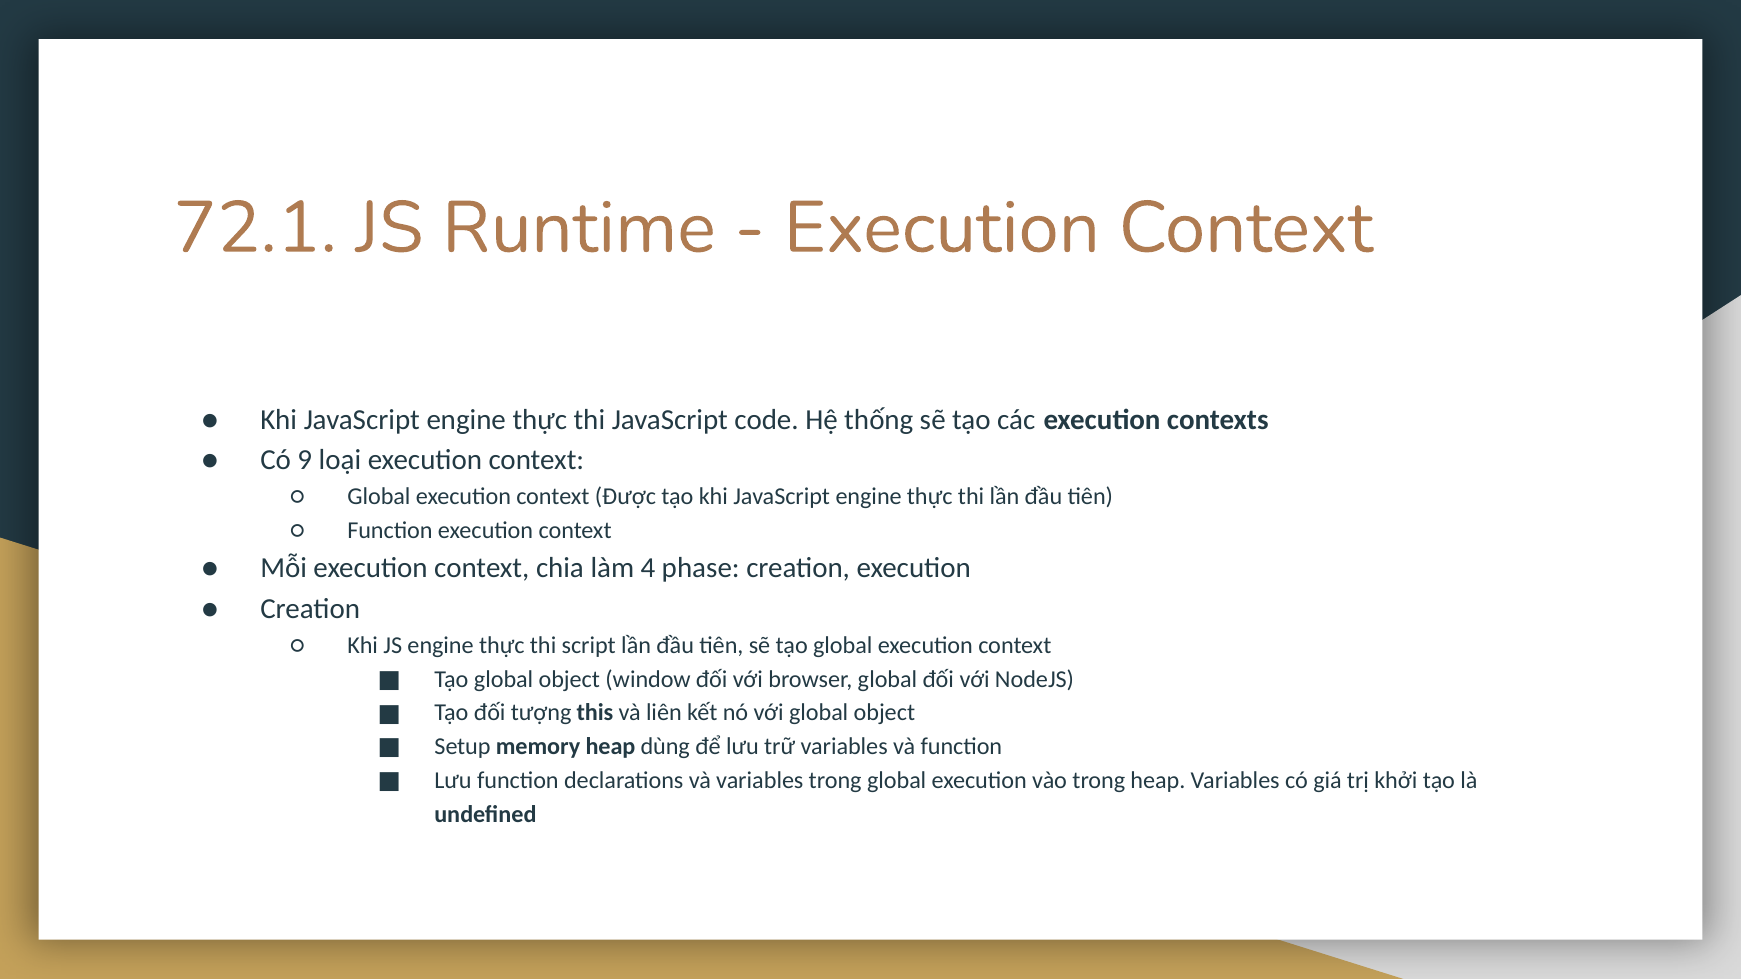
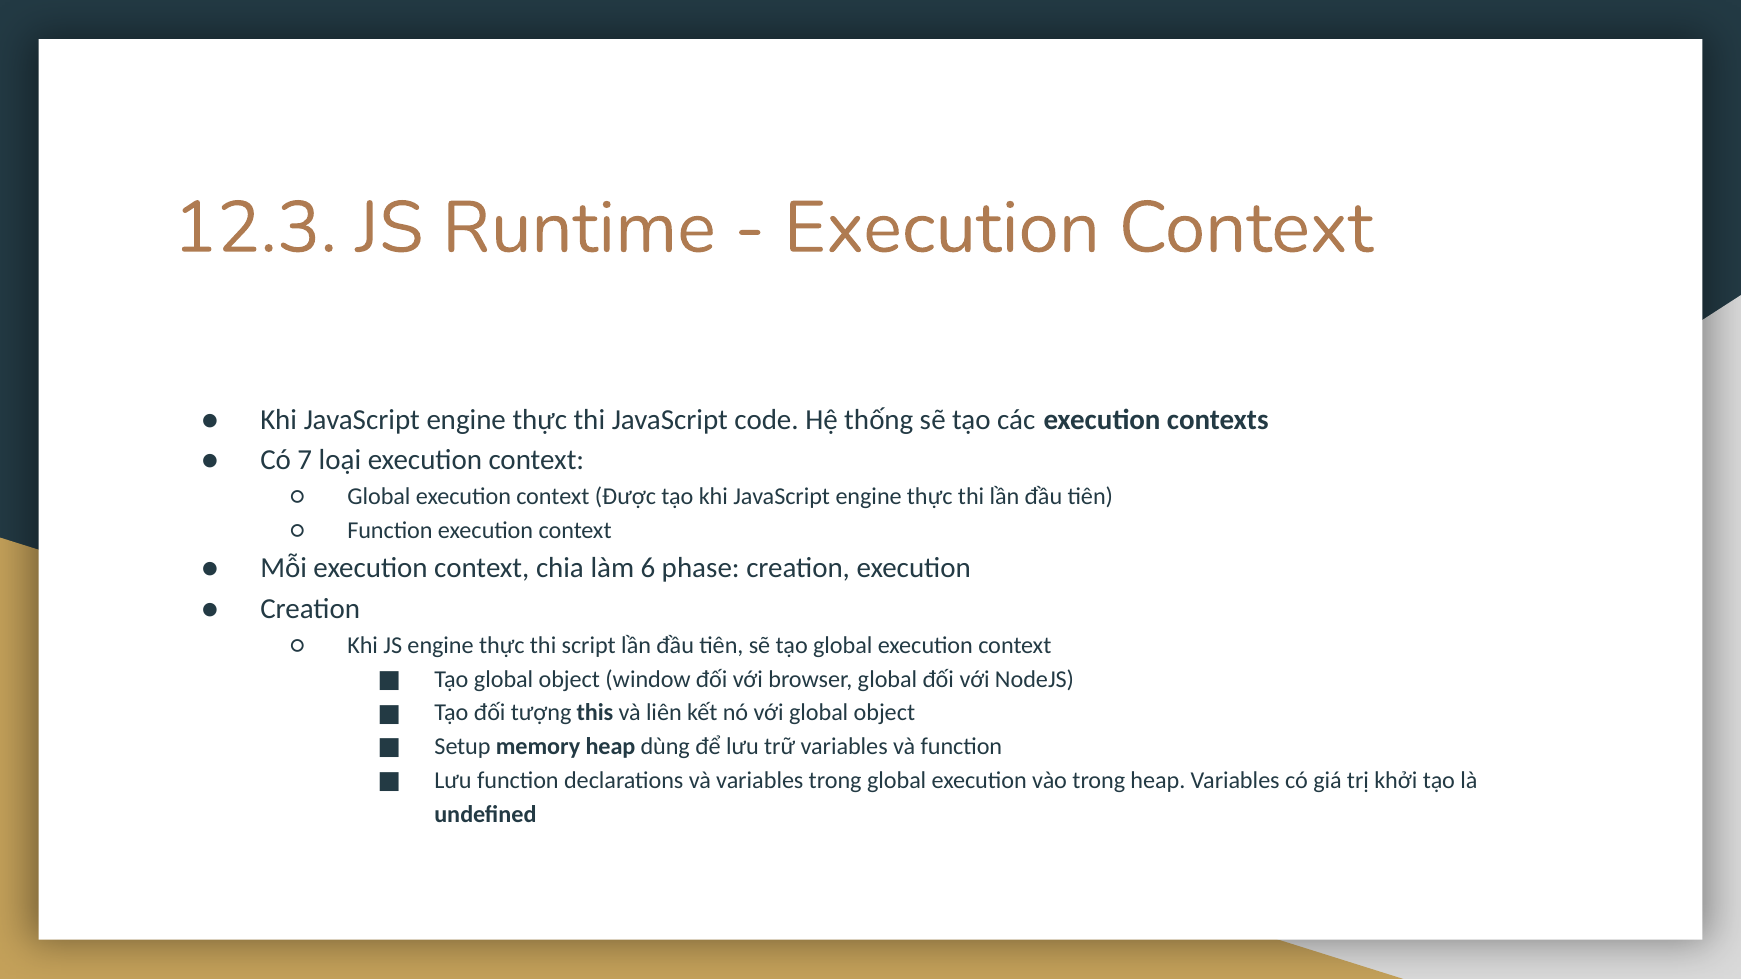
72.1: 72.1 -> 12.3 (255, 228)
9: 9 -> 7 (305, 460)
4: 4 -> 6 (648, 568)
